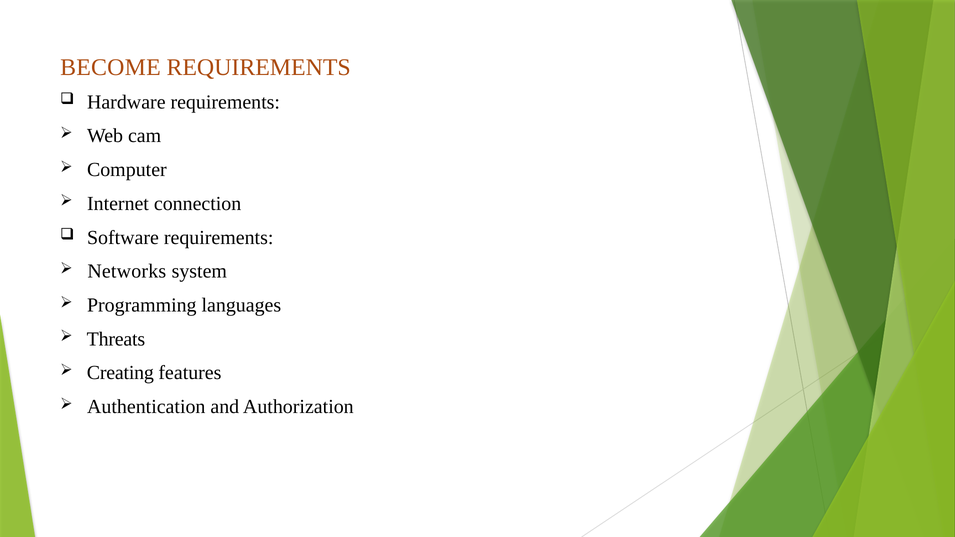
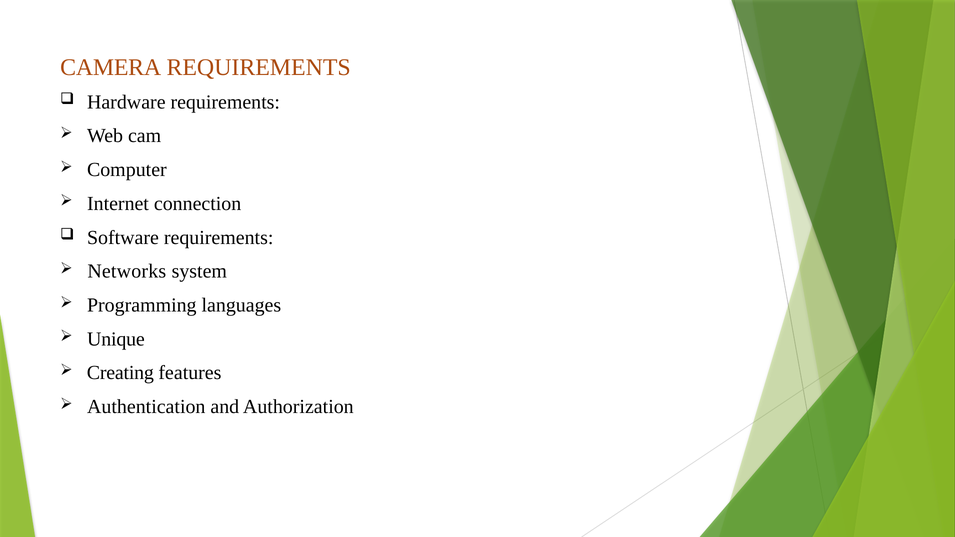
BECOME: BECOME -> CAMERA (111, 67)
Threats: Threats -> Unique (116, 339)
